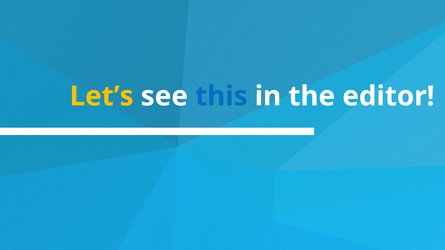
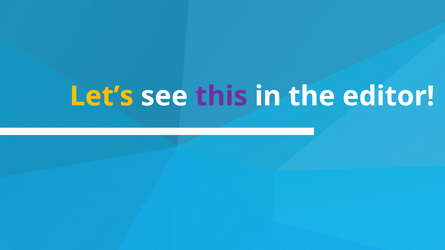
this colour: blue -> purple (221, 96)
